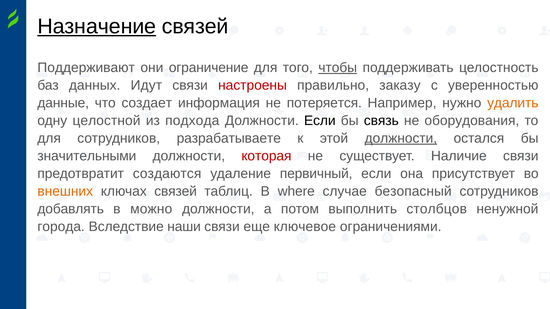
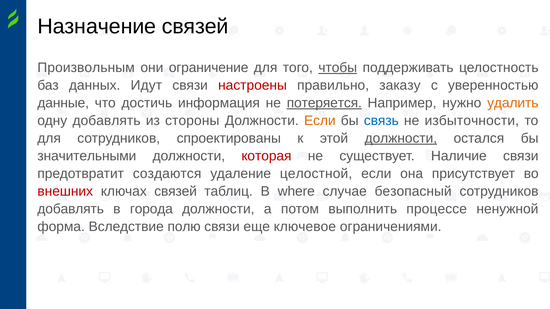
Назначение underline: present -> none (97, 26)
Поддерживают: Поддерживают -> Произвольным (86, 68)
создает: создает -> достичь (147, 103)
потеряется underline: none -> present (324, 103)
одну целостной: целостной -> добавлять (107, 121)
подхода: подхода -> стороны (192, 121)
Если colour: black -> orange (320, 121)
связь colour: black -> blue (381, 121)
оборудования: оборудования -> избыточности (472, 121)
разрабатываете: разрабатываете -> спроектированы (229, 138)
первичный: первичный -> целостной (316, 174)
внешних colour: orange -> red (65, 192)
можно: можно -> города (151, 209)
столбцов: столбцов -> процессе (437, 209)
города: города -> форма (61, 227)
наши: наши -> полю (184, 227)
